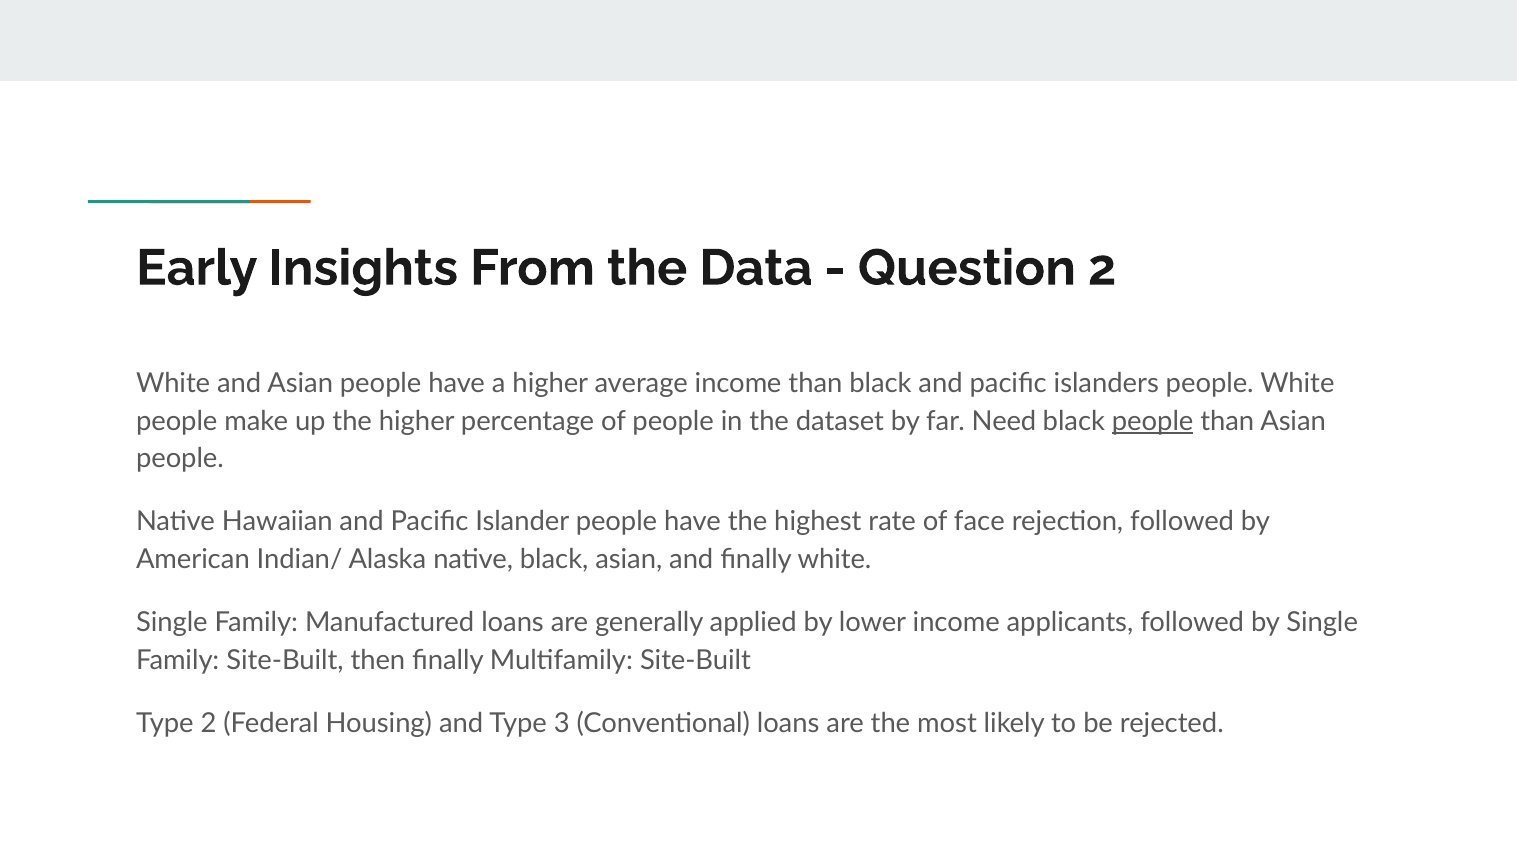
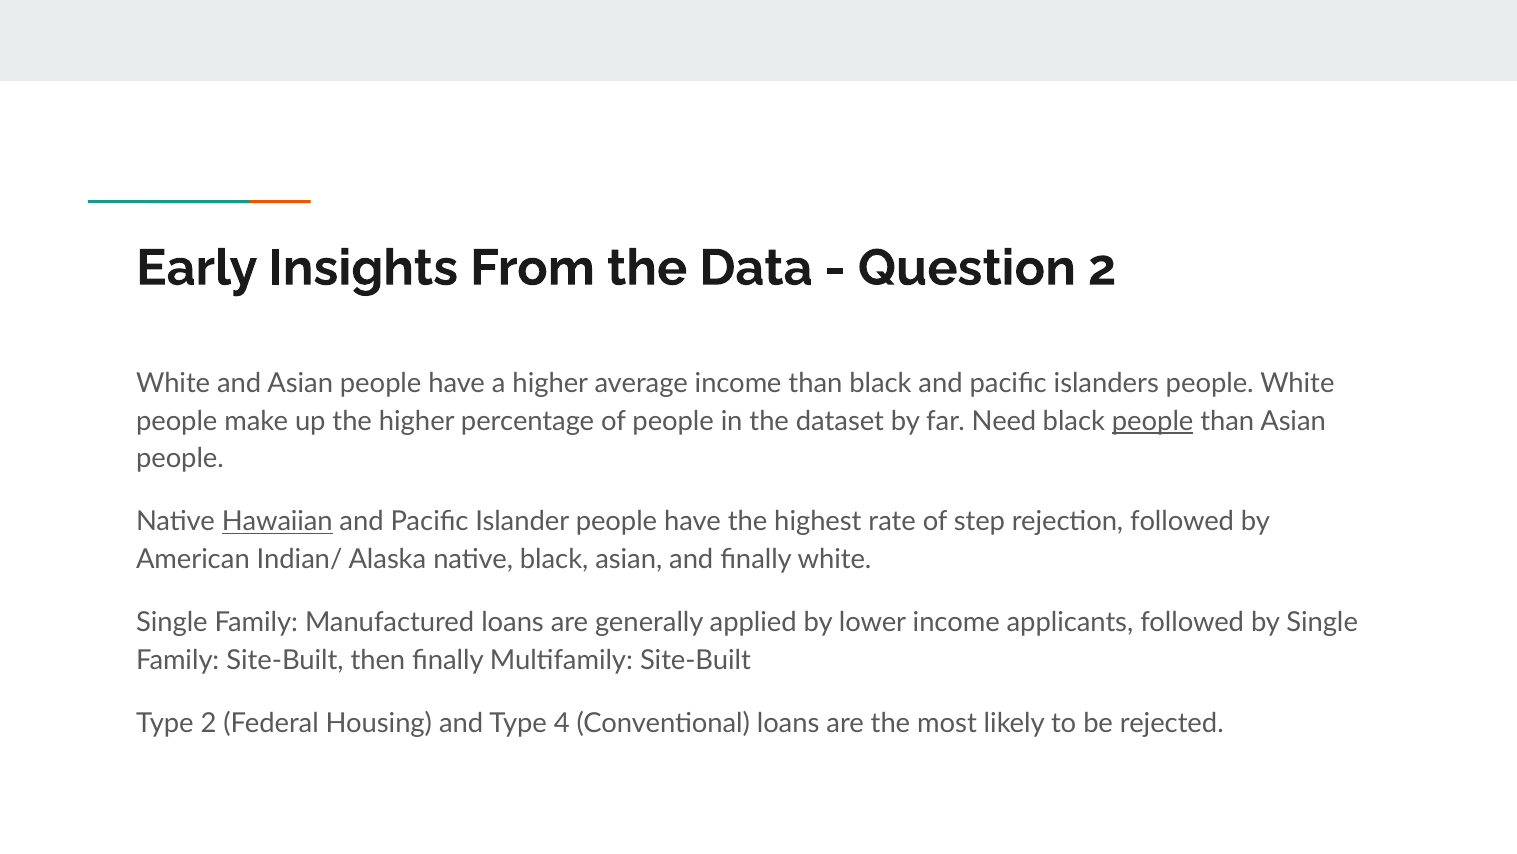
Hawaiian underline: none -> present (277, 521)
face: face -> step (979, 521)
3: 3 -> 4 (562, 722)
